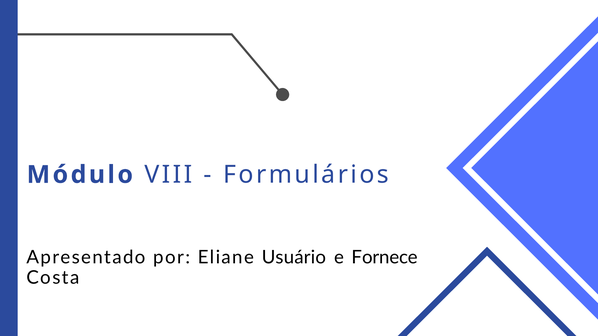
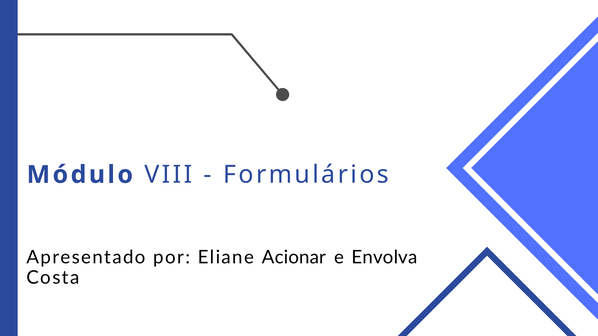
Usuário: Usuário -> Acionar (294, 257)
Fornece: Fornece -> Envolva (385, 257)
